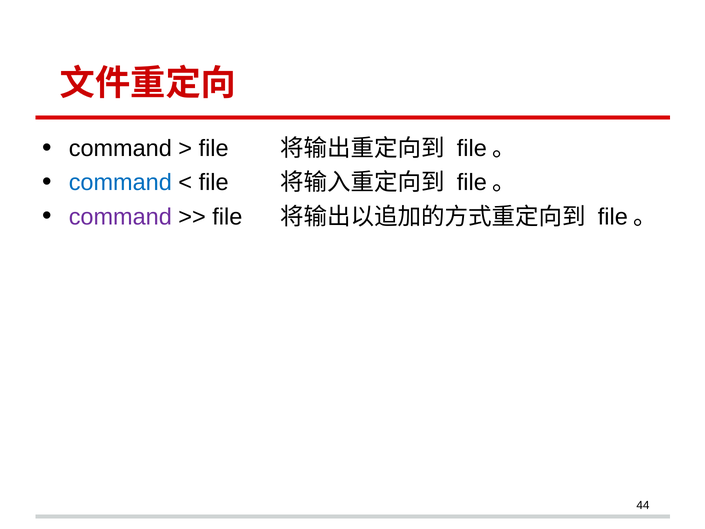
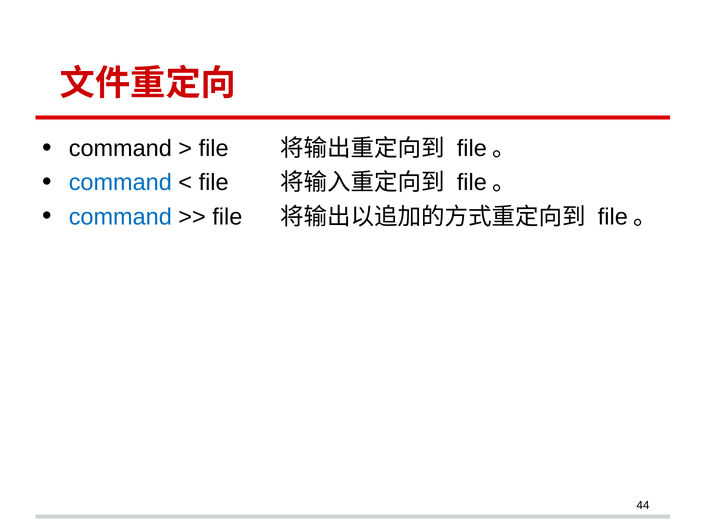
command colour: purple -> blue (120, 217)
